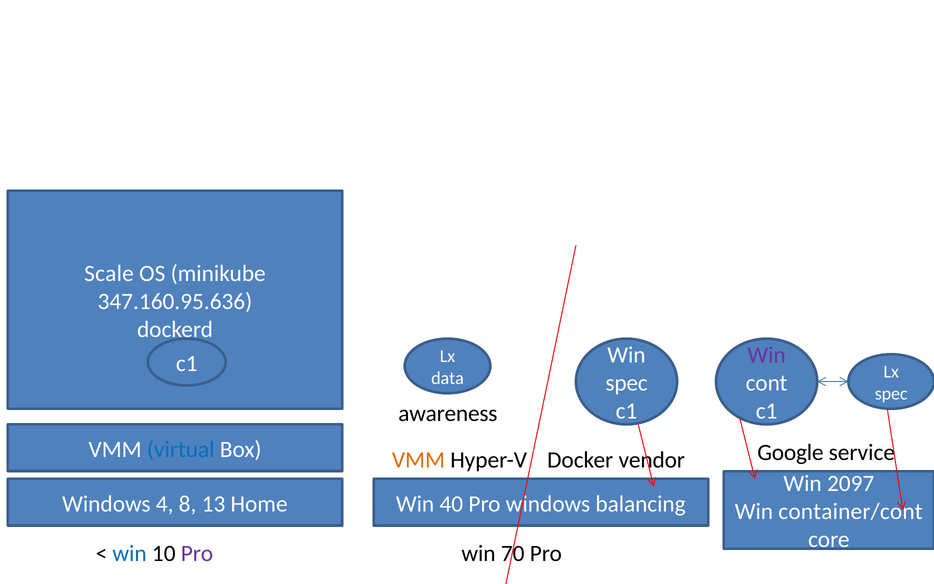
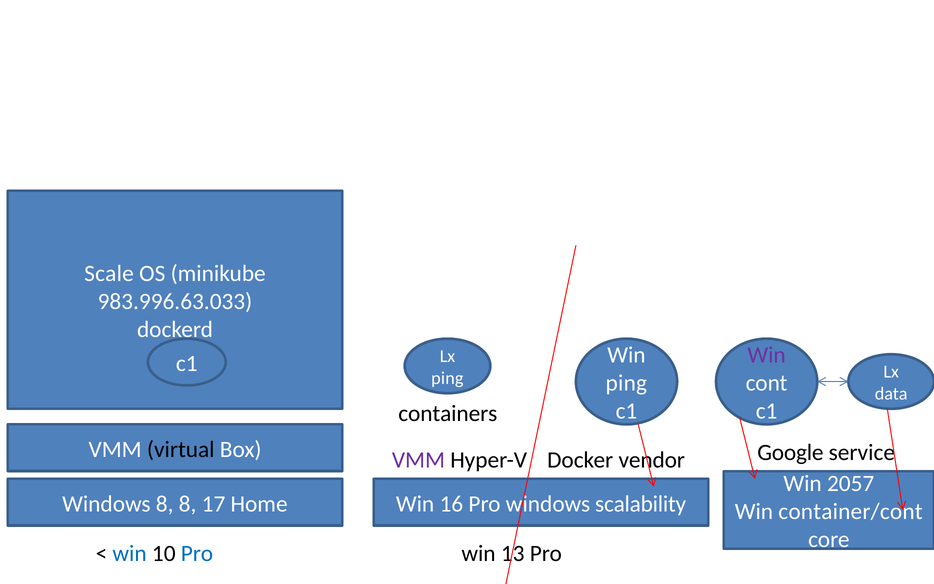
347.160.95.636: 347.160.95.636 -> 983.996.63.033 (175, 301)
data: data -> ping (447, 378)
spec: spec -> ping (626, 383)
spec: spec -> data (891, 393)
awareness: awareness -> containers (448, 413)
virtual colour: blue -> black (181, 449)
VMM colour: orange -> purple (418, 460)
2097: 2097 -> 2057 (851, 483)
Windows 4: 4 -> 8 (165, 504)
13: 13 -> 17 (214, 504)
40: 40 -> 16 (451, 504)
balancing: balancing -> scalability (641, 504)
Pro colour: purple -> blue (197, 553)
70: 70 -> 13 (513, 553)
